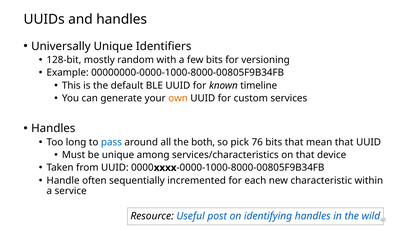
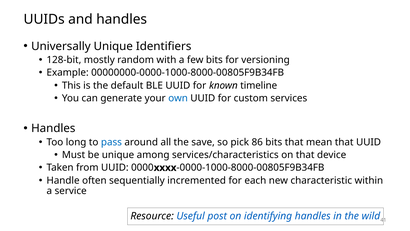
own colour: orange -> blue (178, 98)
both: both -> save (203, 142)
76: 76 -> 86 (257, 142)
